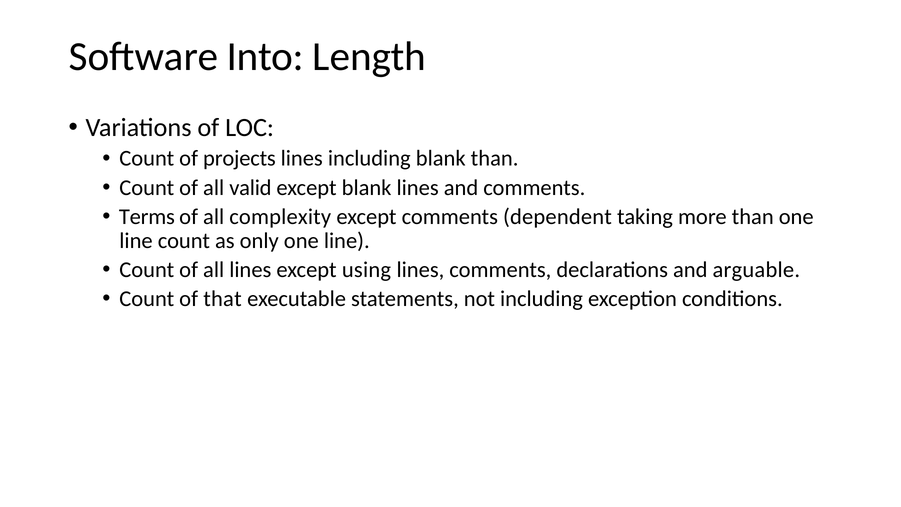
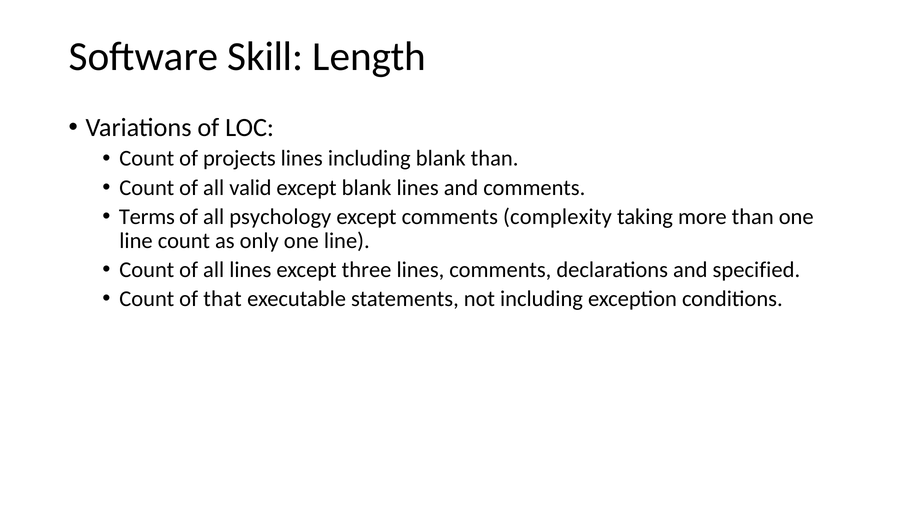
Into: Into -> Skill (265, 57)
complexity: complexity -> psychology (280, 216)
dependent: dependent -> complexity (557, 216)
using: using -> three (367, 270)
arguable: arguable -> specified (756, 270)
